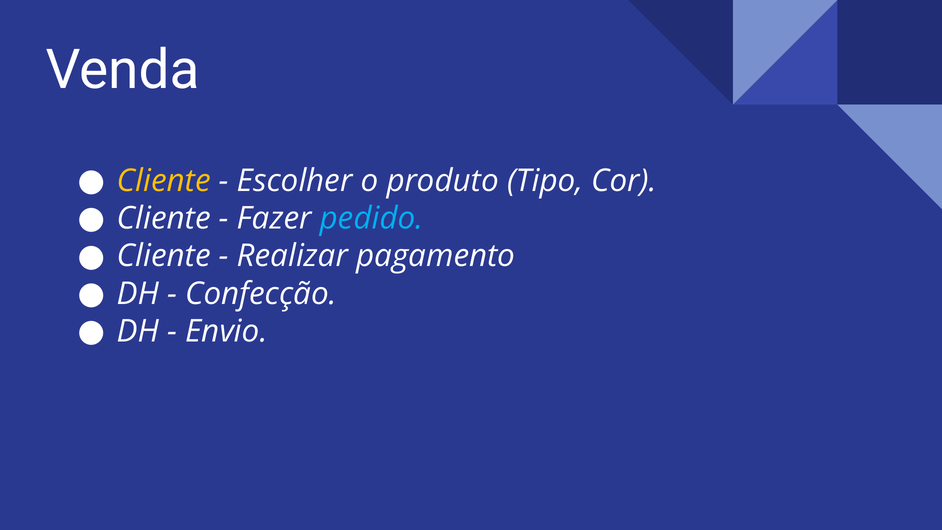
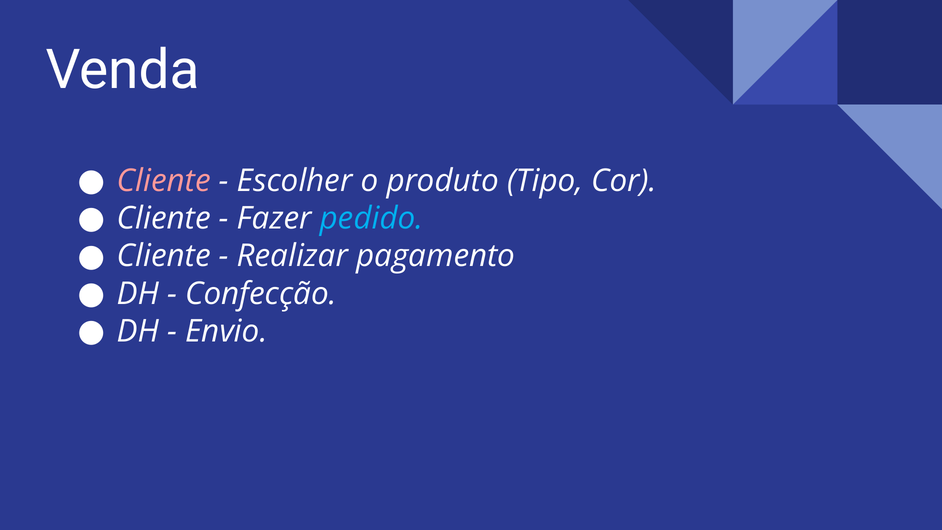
Cliente colour: yellow -> pink (164, 181)
